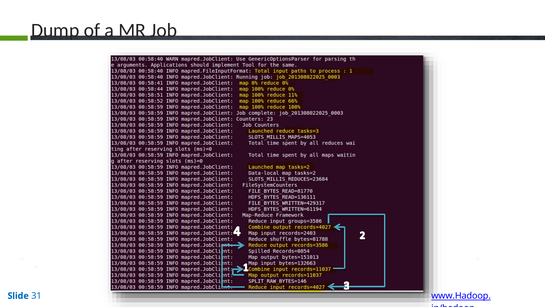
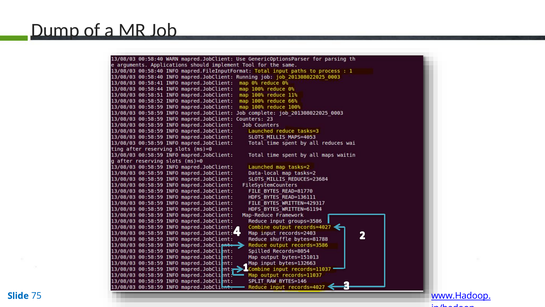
31: 31 -> 75 (36, 295)
